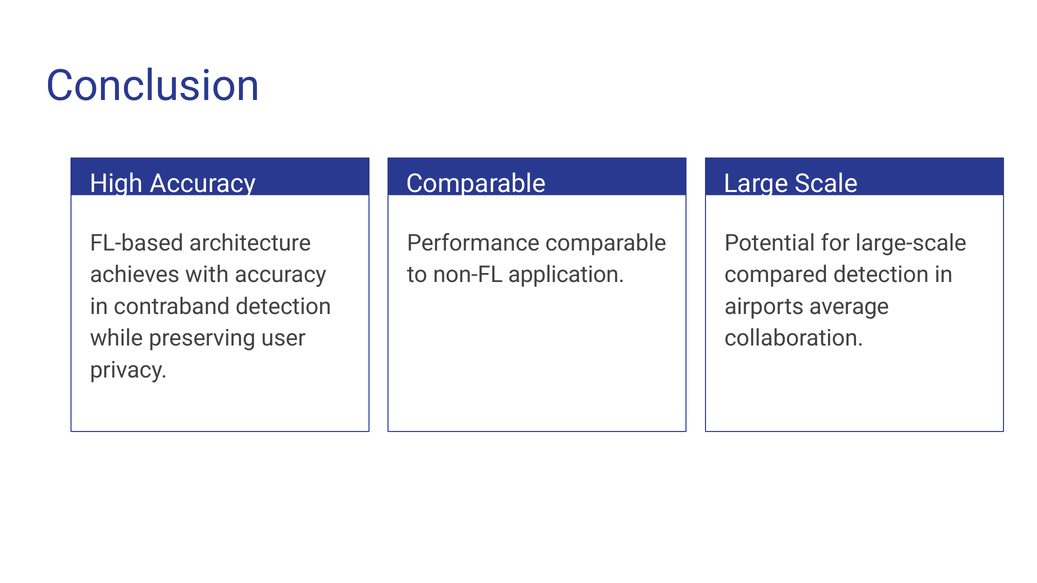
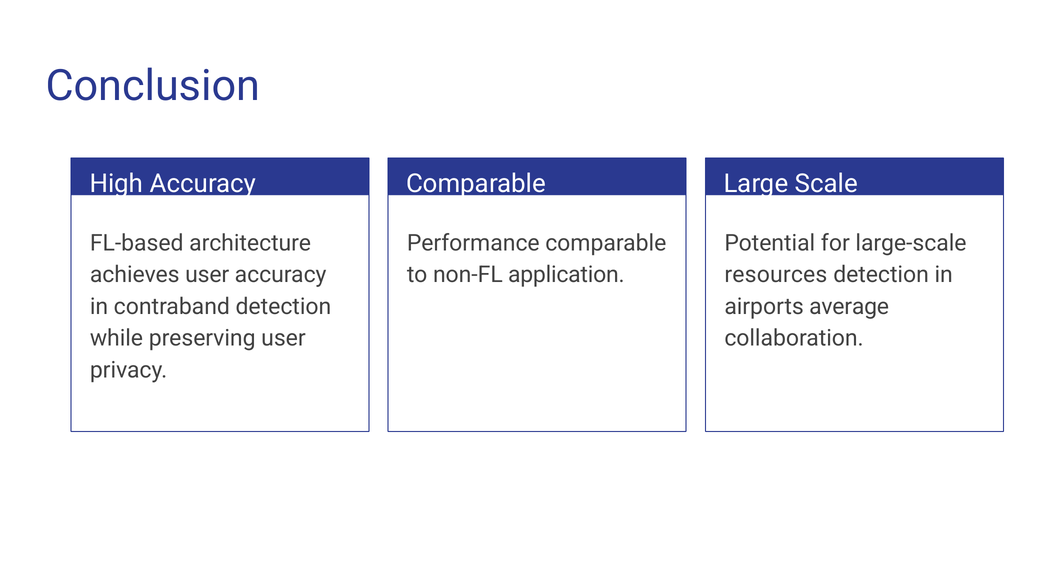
achieves with: with -> user (207, 275)
compared: compared -> resources (776, 275)
